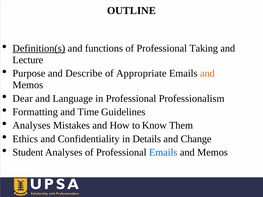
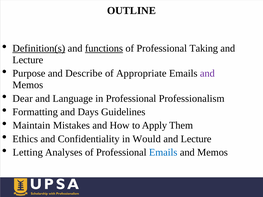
functions underline: none -> present (104, 48)
and colour: orange -> purple (207, 74)
Time: Time -> Days (88, 112)
Analyses: Analyses -> Maintain (31, 126)
Know: Know -> Apply (154, 126)
Details: Details -> Would (147, 139)
Change: Change -> Lecture (196, 139)
Student: Student -> Letting (28, 153)
